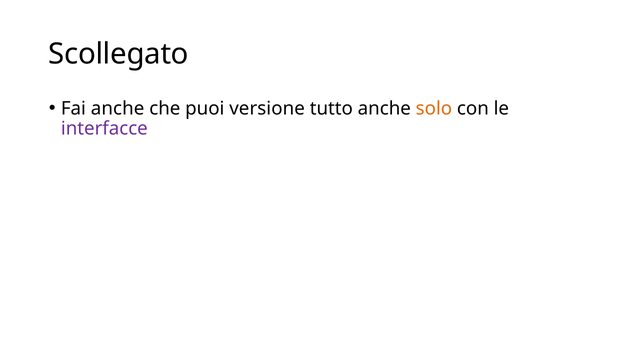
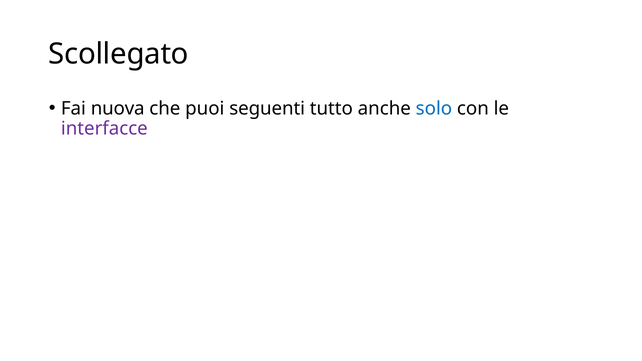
Fai anche: anche -> nuova (118, 109)
versione: versione -> seguenti (267, 109)
solo colour: orange -> blue (434, 109)
